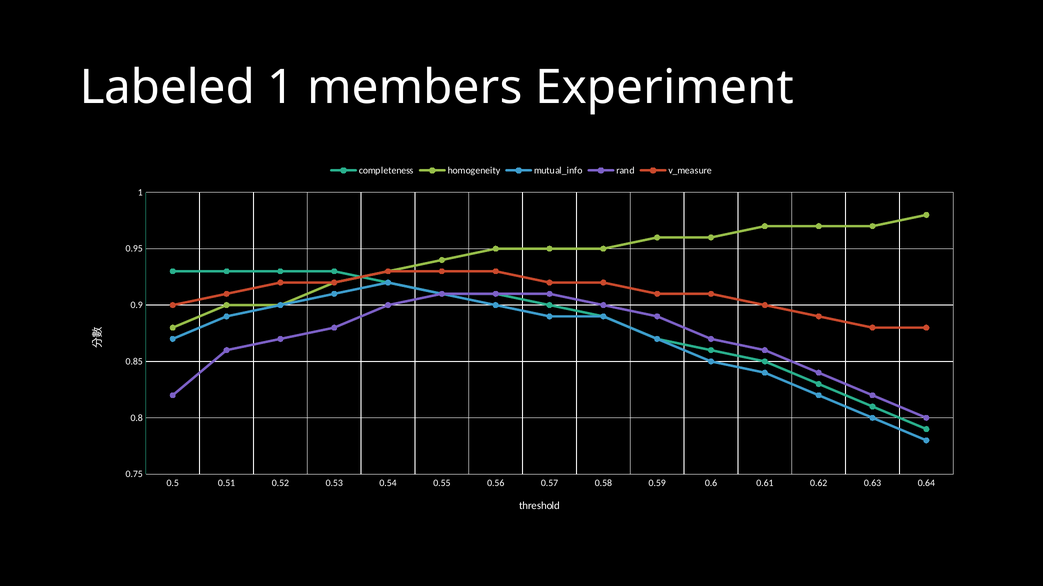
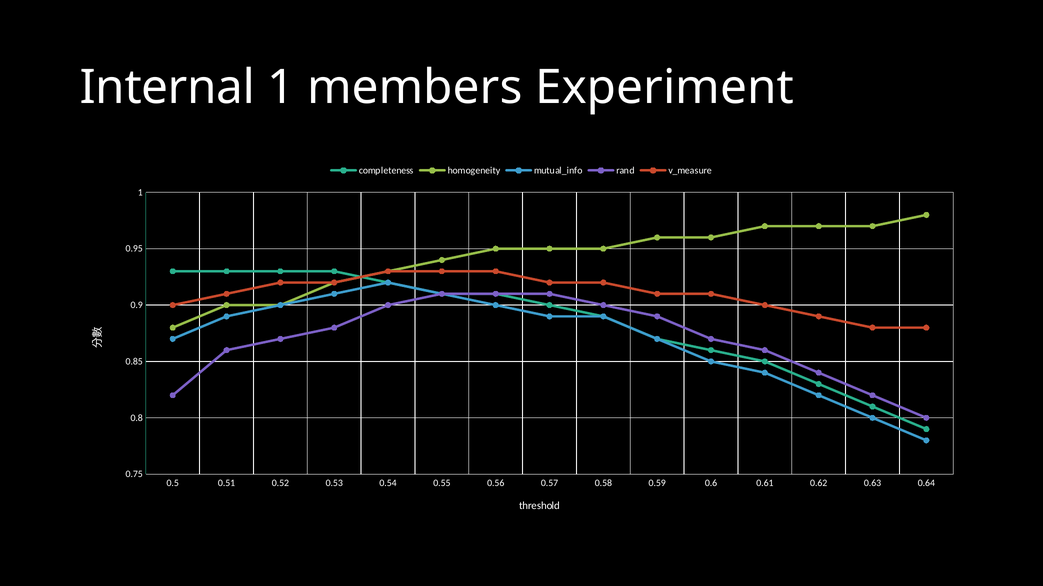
Labeled: Labeled -> Internal (167, 88)
